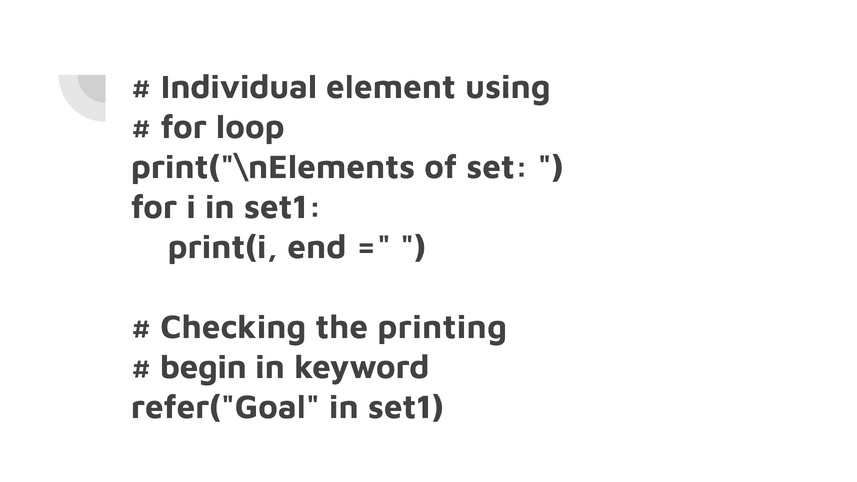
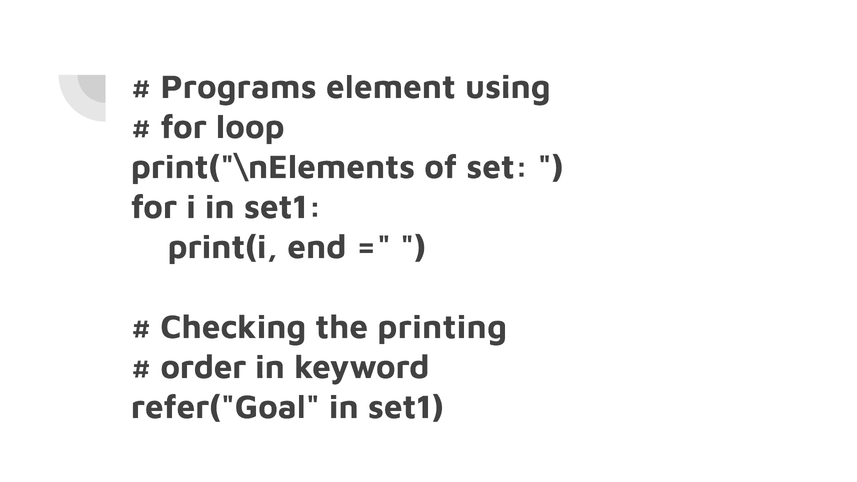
Individual: Individual -> Programs (239, 87)
begin: begin -> order (203, 367)
